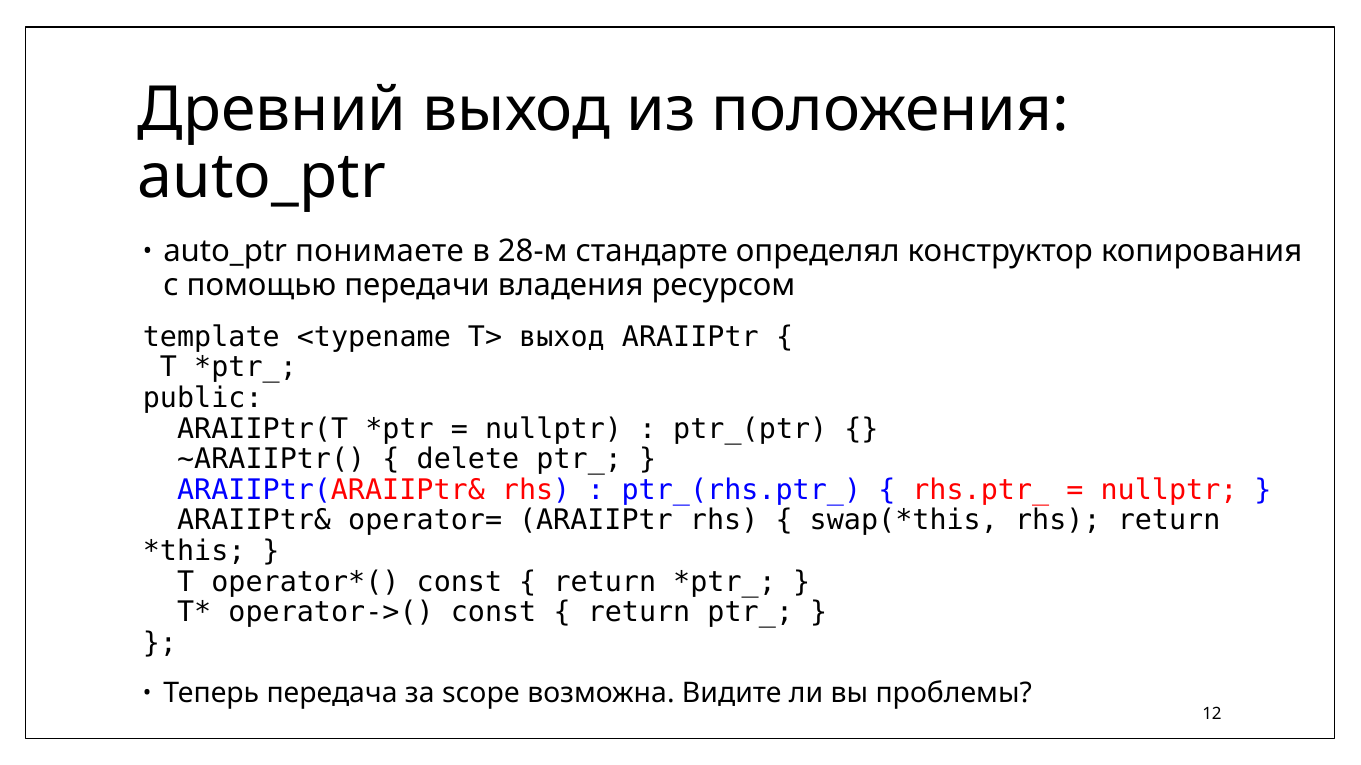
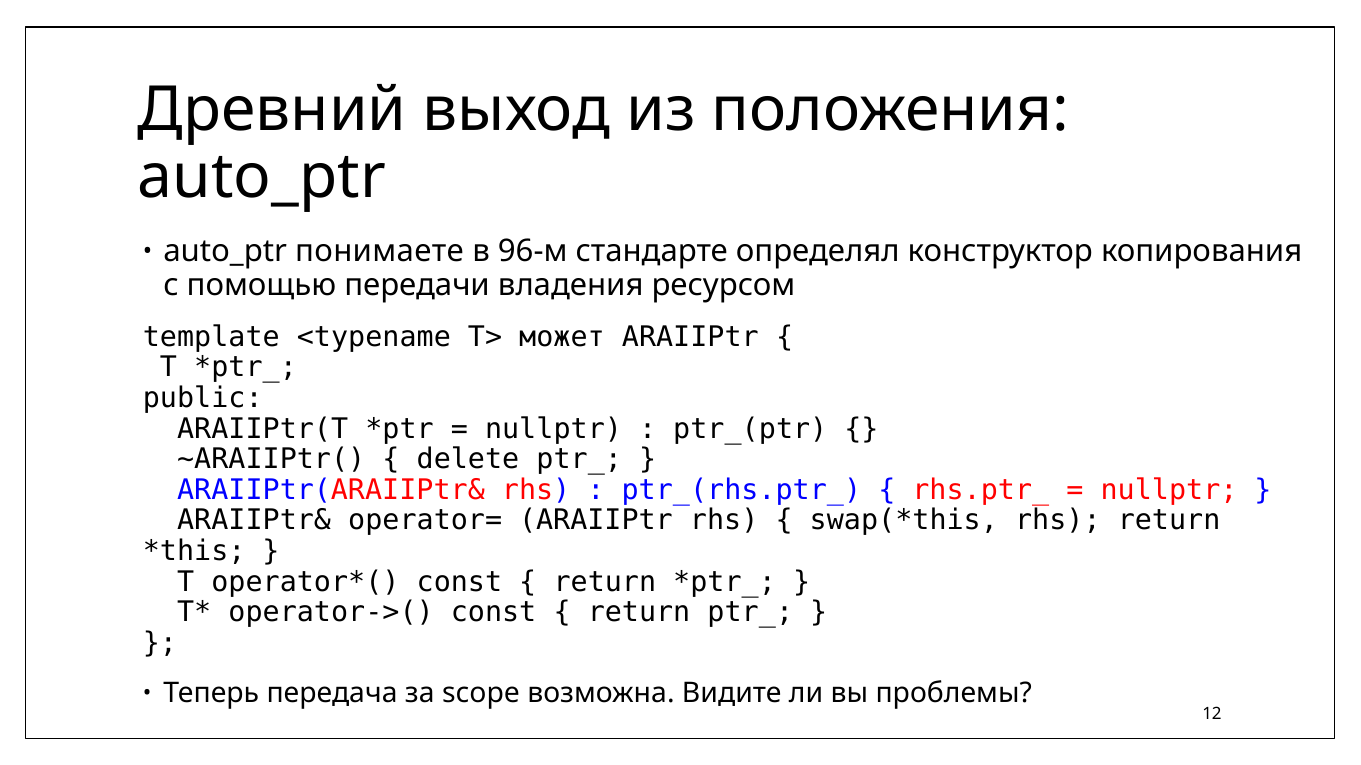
28-м: 28-м -> 96-м (533, 251)
T> выход: выход -> может (562, 337)
